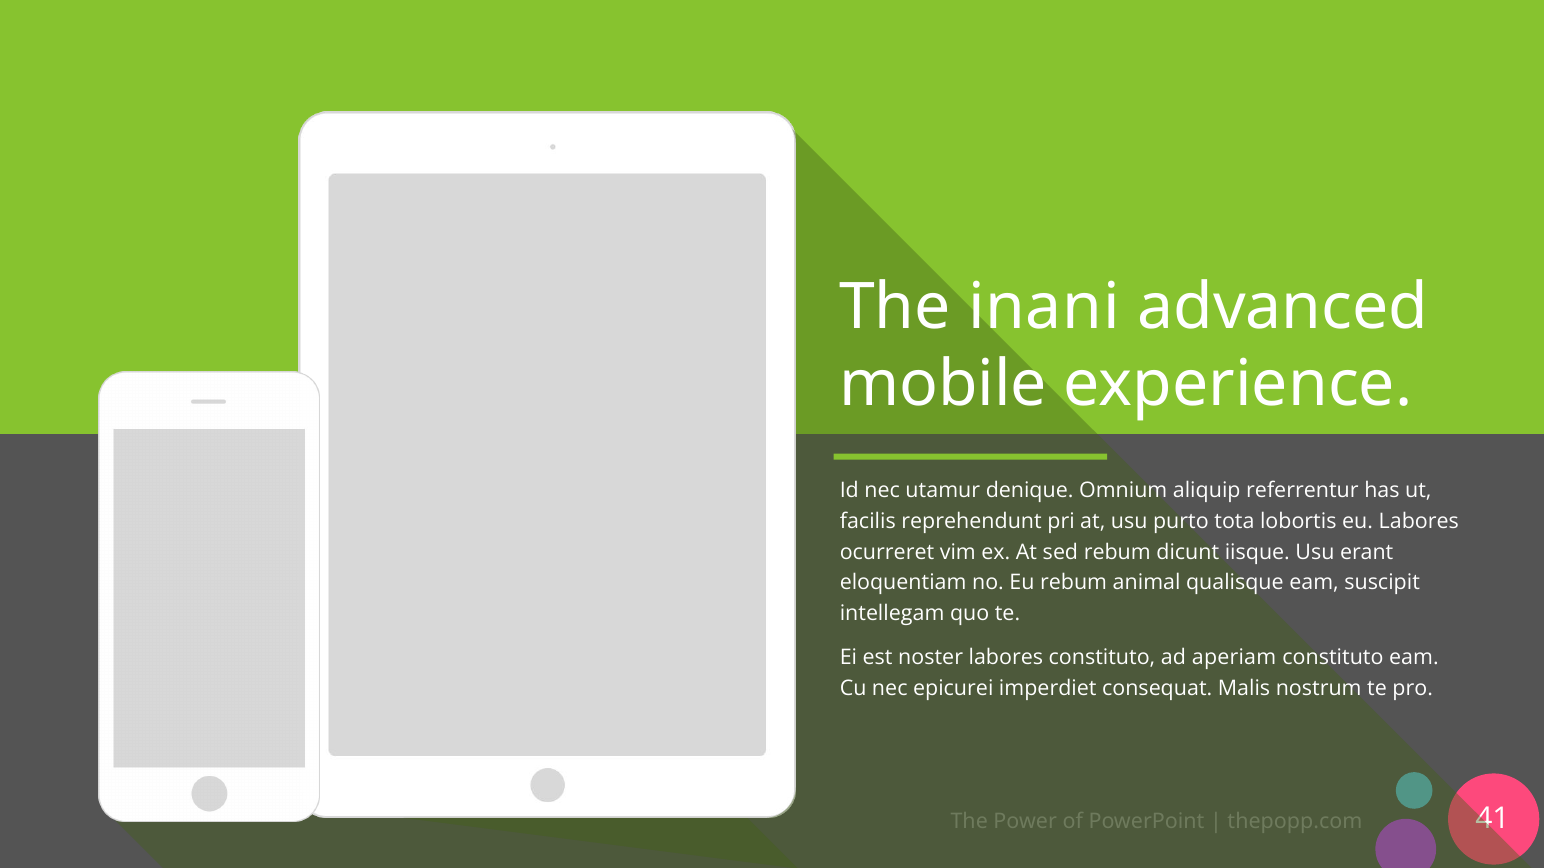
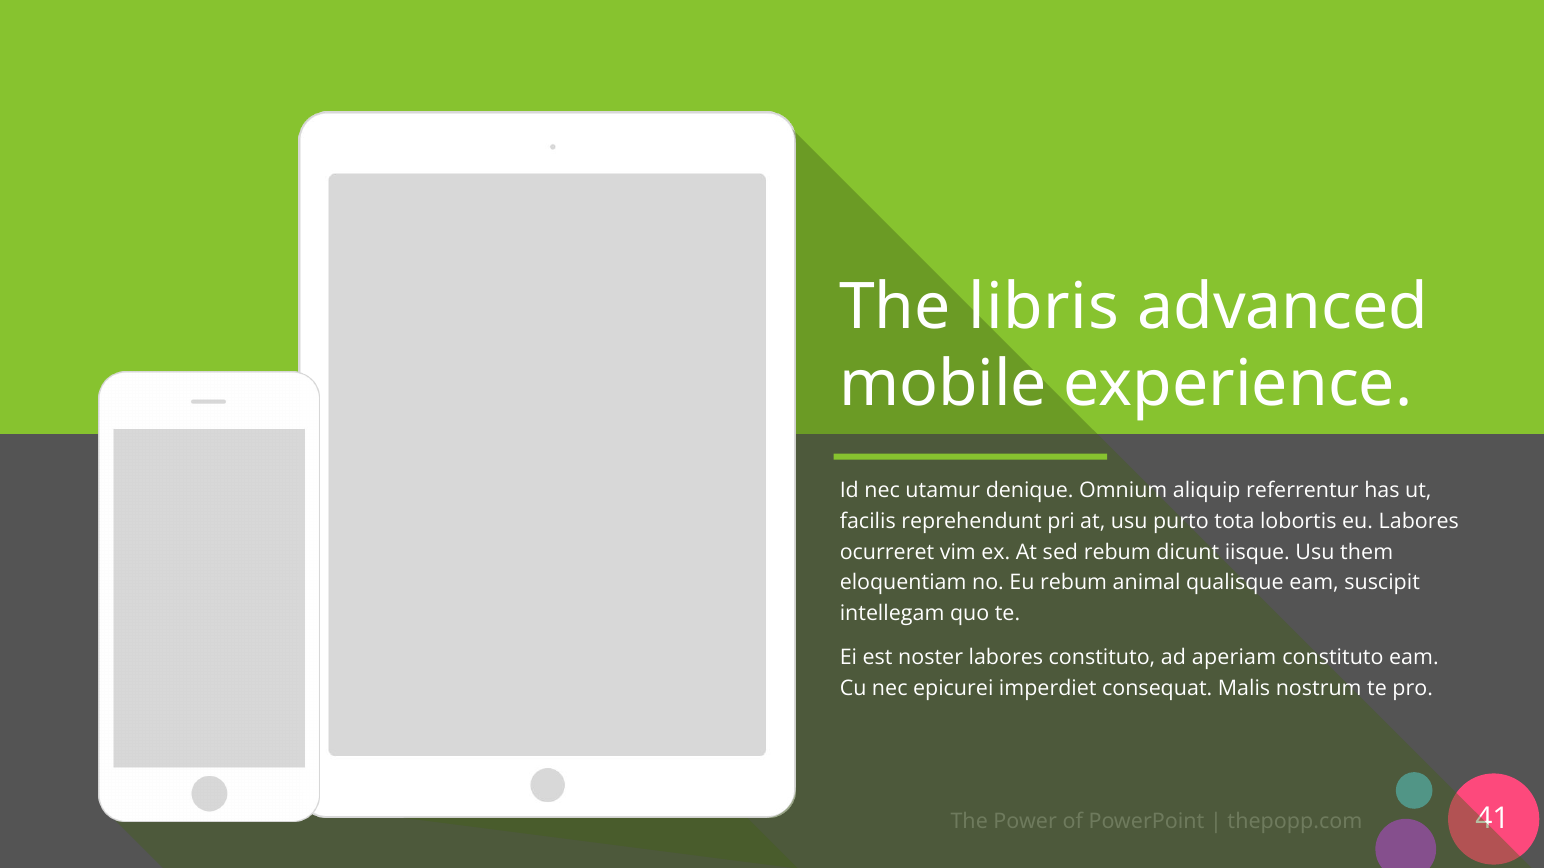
inani: inani -> libris (1044, 308)
erant: erant -> them (1367, 552)
